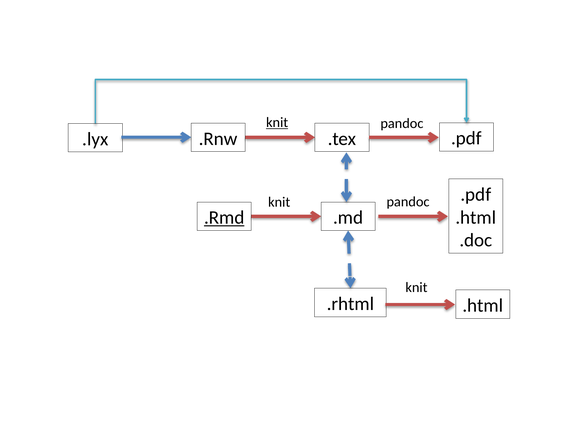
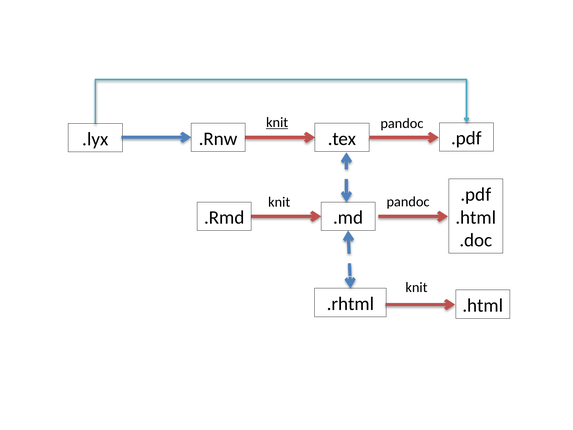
.Rmd underline: present -> none (224, 218)
